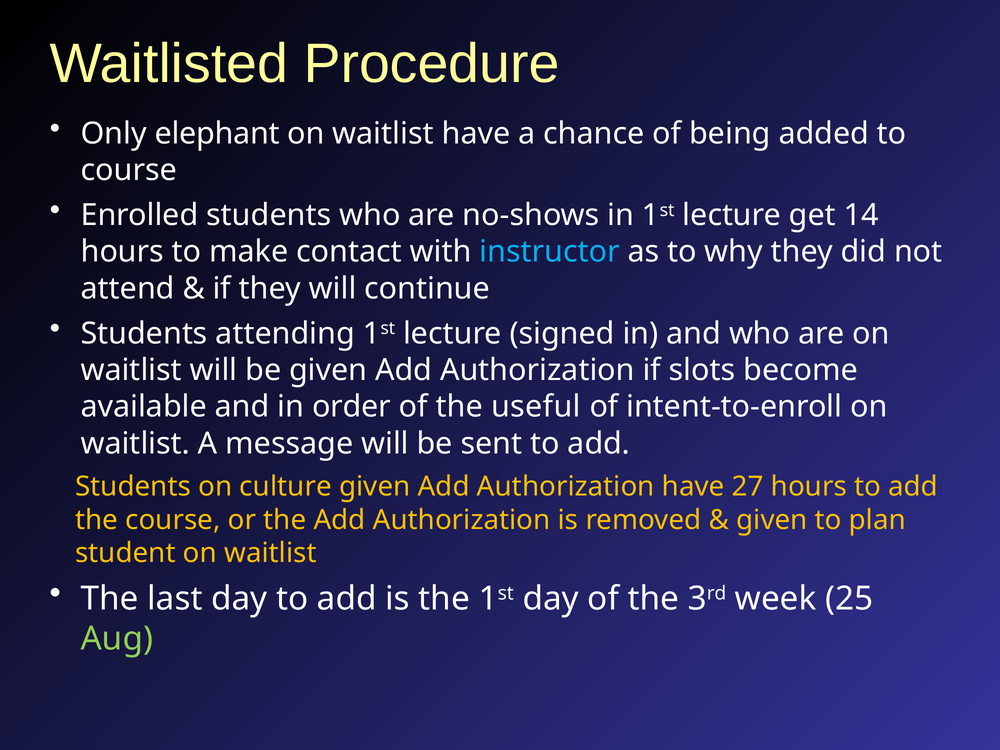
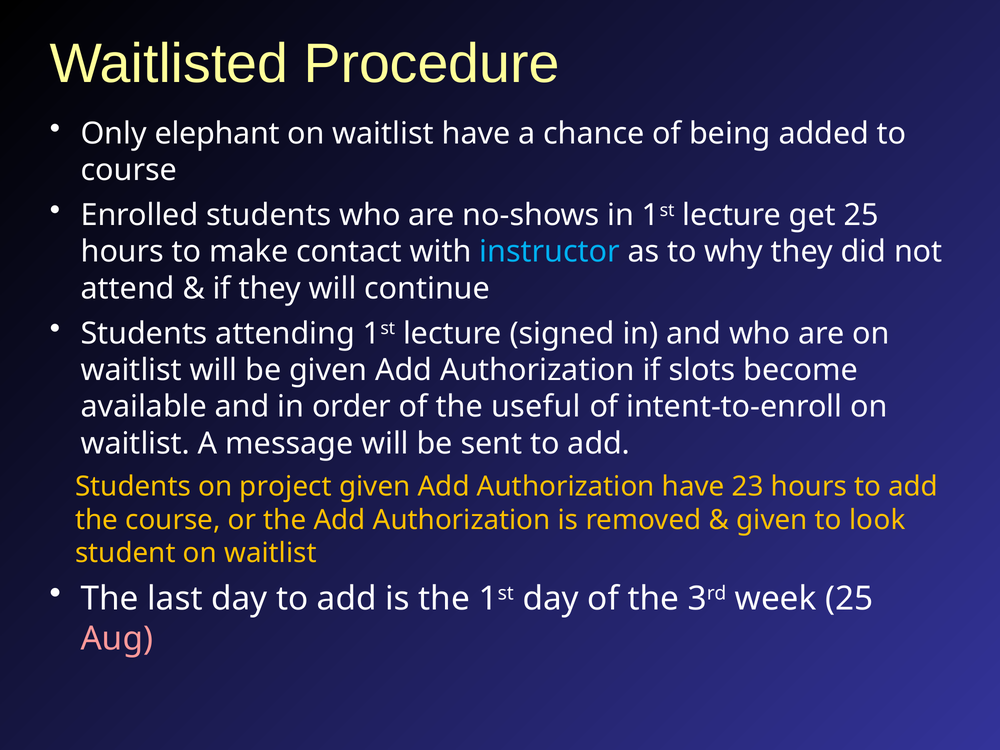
get 14: 14 -> 25 (861, 215)
culture: culture -> project (286, 487)
27: 27 -> 23 (748, 487)
plan: plan -> look (877, 520)
Aug colour: light green -> pink (117, 639)
